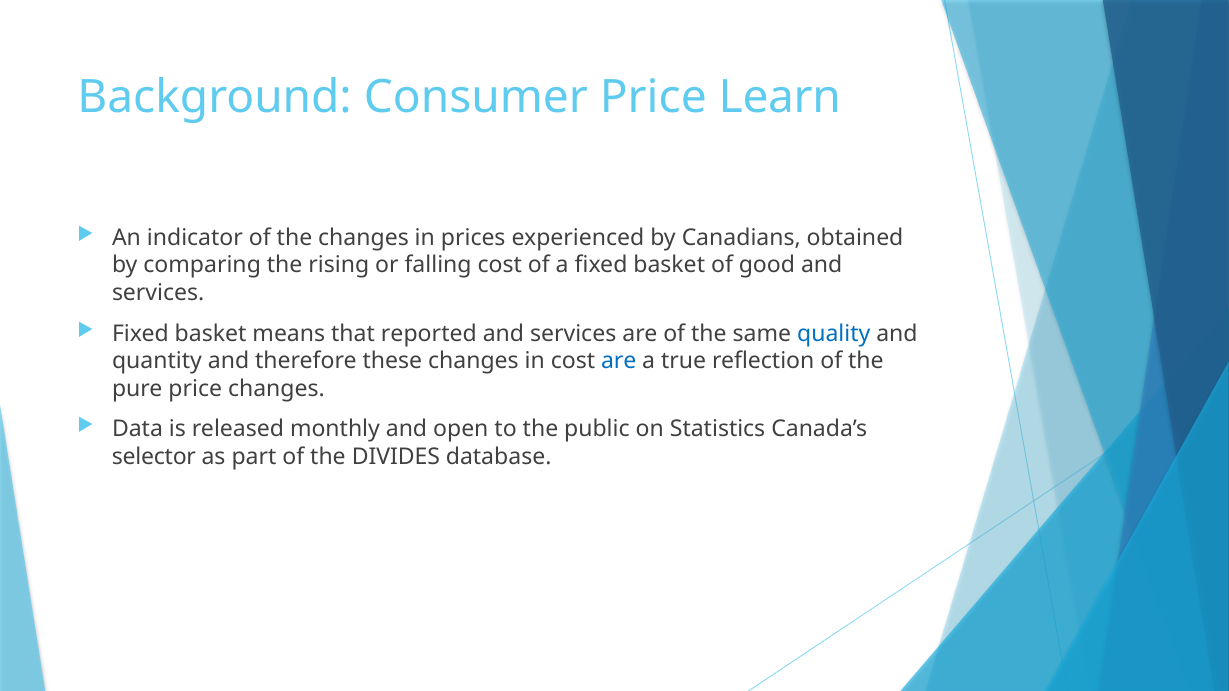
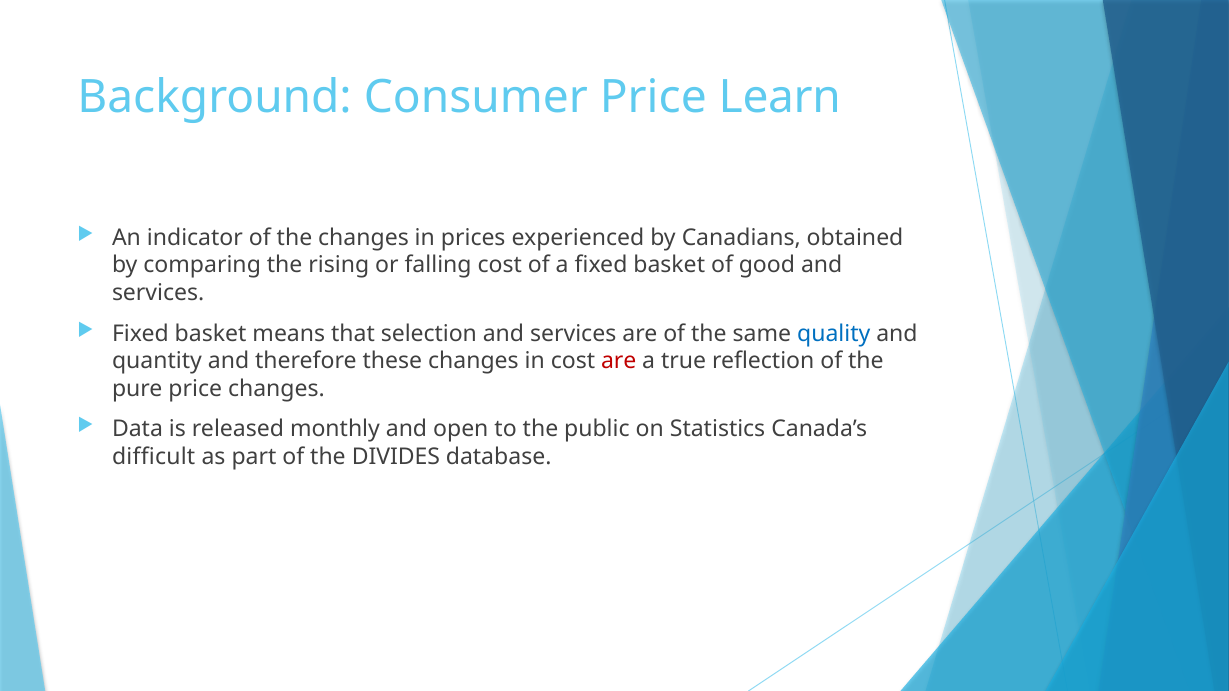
reported: reported -> selection (429, 334)
are colour: blue -> red (619, 361)
selector: selector -> difficult (154, 457)
